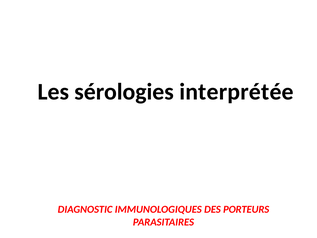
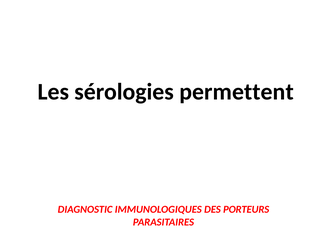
interprétée: interprétée -> permettent (237, 92)
